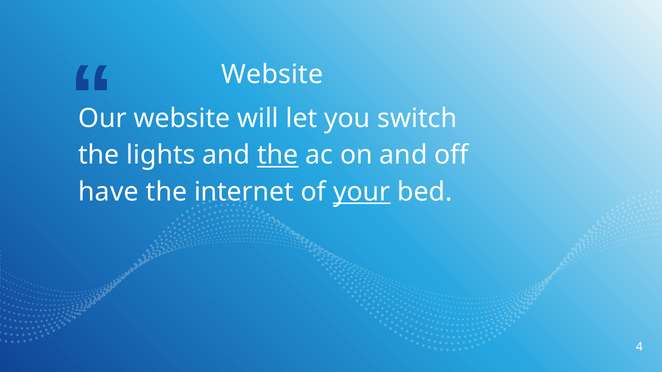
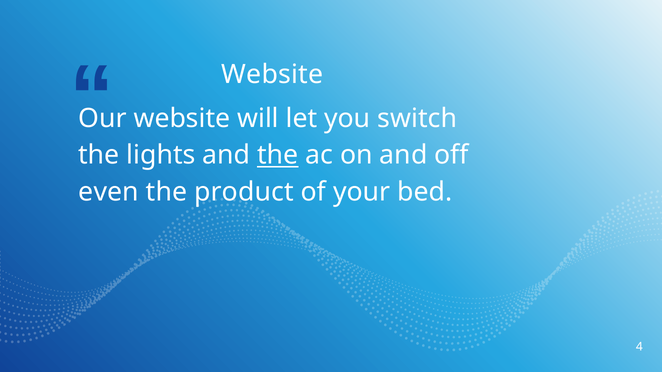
have: have -> even (109, 192)
internet: internet -> product (244, 192)
your underline: present -> none (362, 192)
